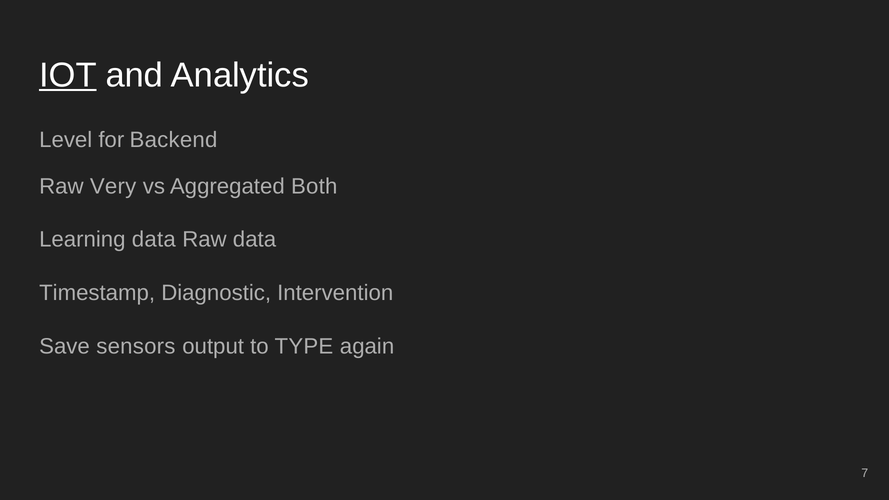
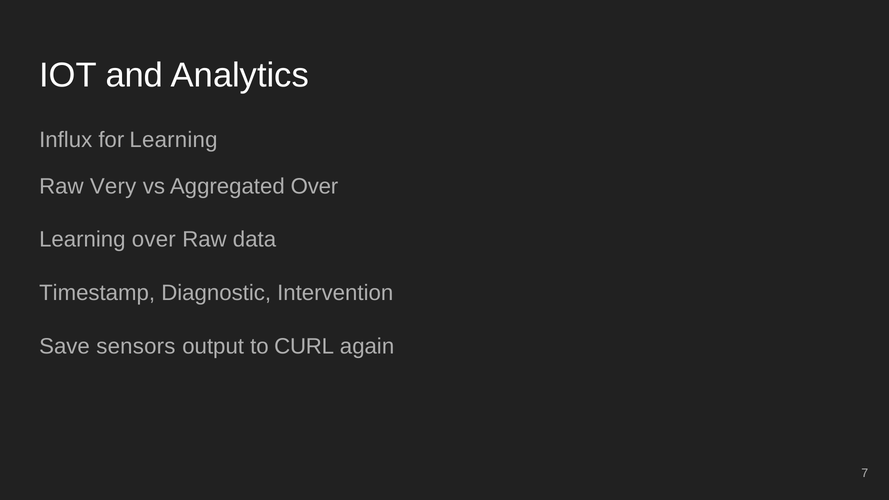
IOT underline: present -> none (68, 75)
Level: Level -> Influx (66, 140)
for Backend: Backend -> Learning (174, 140)
Aggregated Both: Both -> Over (314, 186)
Learning data: data -> over (154, 240)
TYPE: TYPE -> CURL (304, 346)
